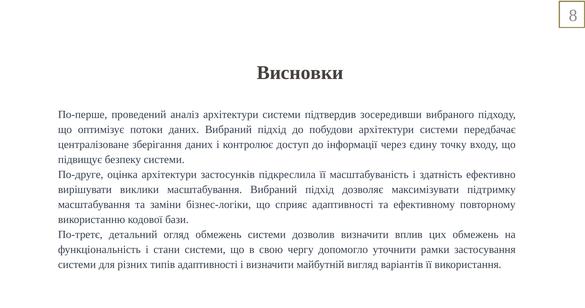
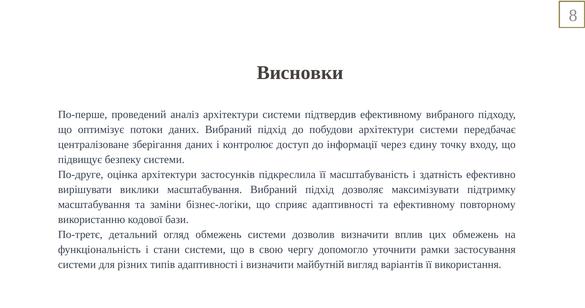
підтвердив зосередивши: зосередивши -> ефективному (391, 114)
